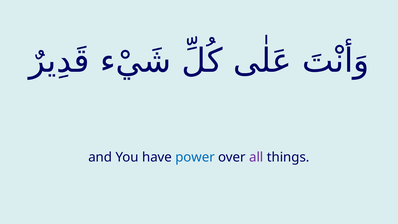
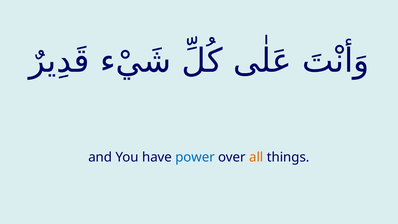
all colour: purple -> orange (256, 157)
